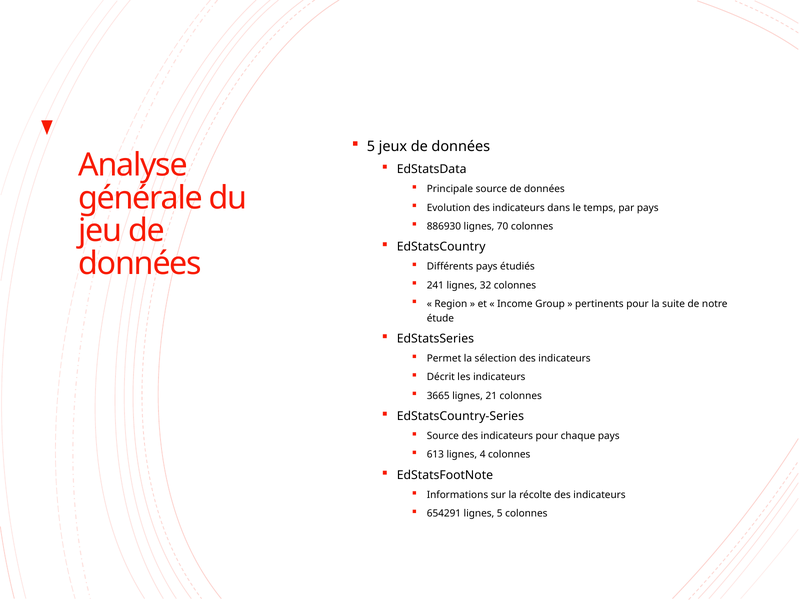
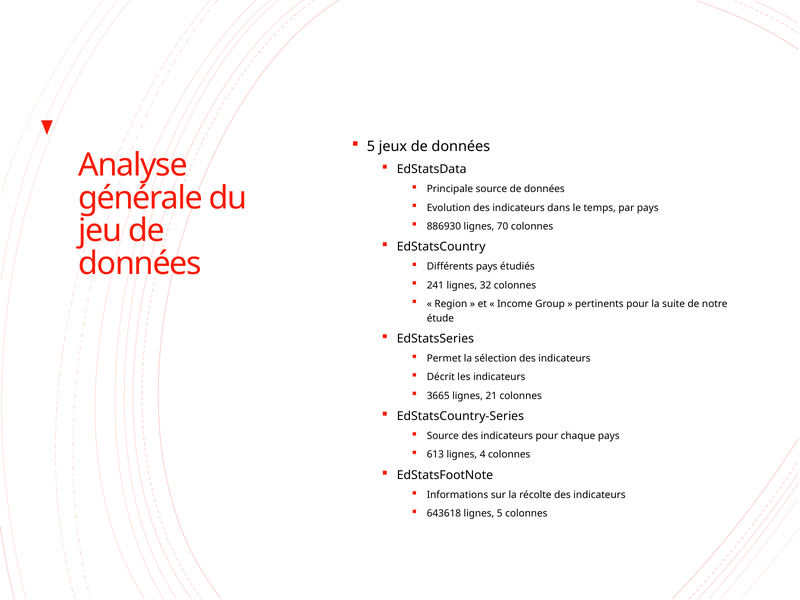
654291: 654291 -> 643618 (444, 514)
